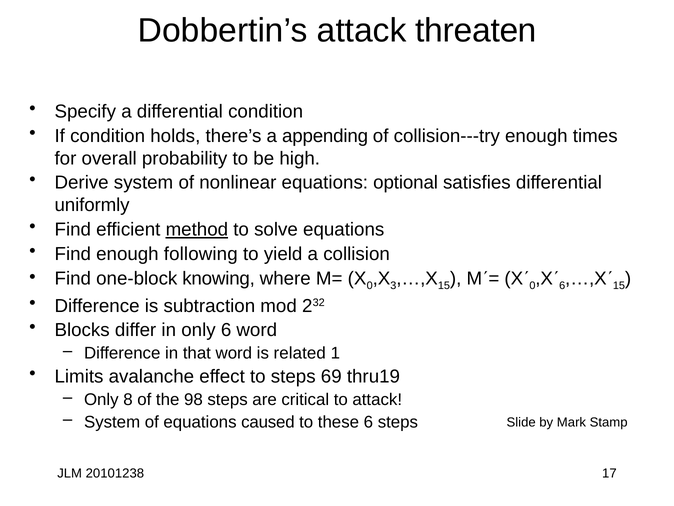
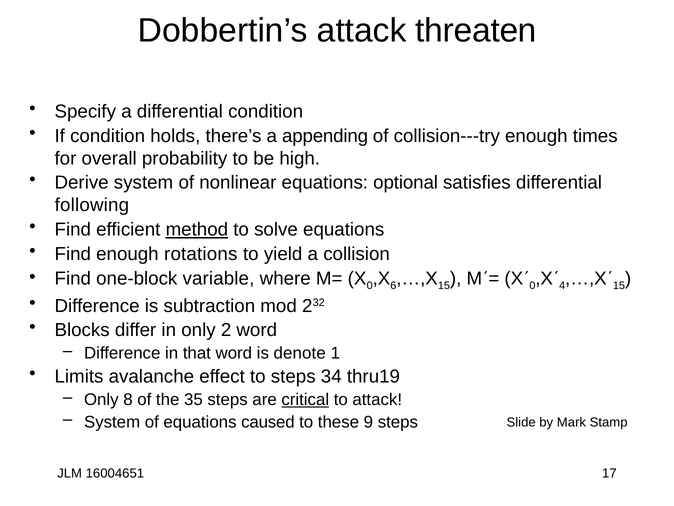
uniformly: uniformly -> following (92, 205)
following: following -> rotations (201, 254)
knowing: knowing -> variable (218, 278)
3: 3 -> 6 (393, 285)
6: 6 -> 4 (562, 285)
only 6: 6 -> 2 (226, 330)
related: related -> denote (300, 353)
69: 69 -> 34 (331, 376)
98: 98 -> 35 (193, 400)
critical underline: none -> present (305, 400)
these 6: 6 -> 9 (368, 422)
20101238: 20101238 -> 16004651 (115, 473)
